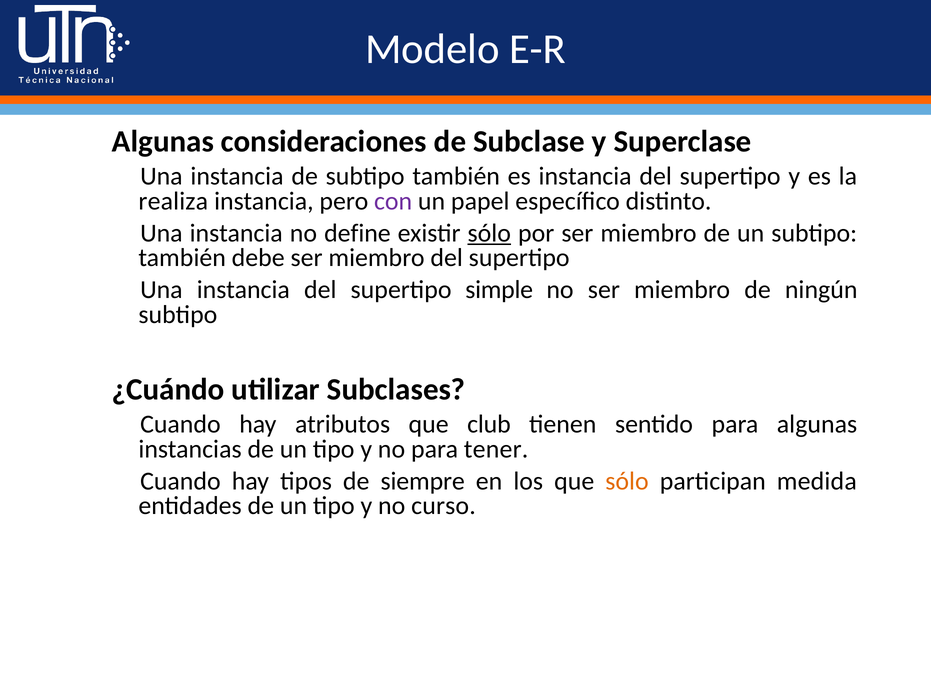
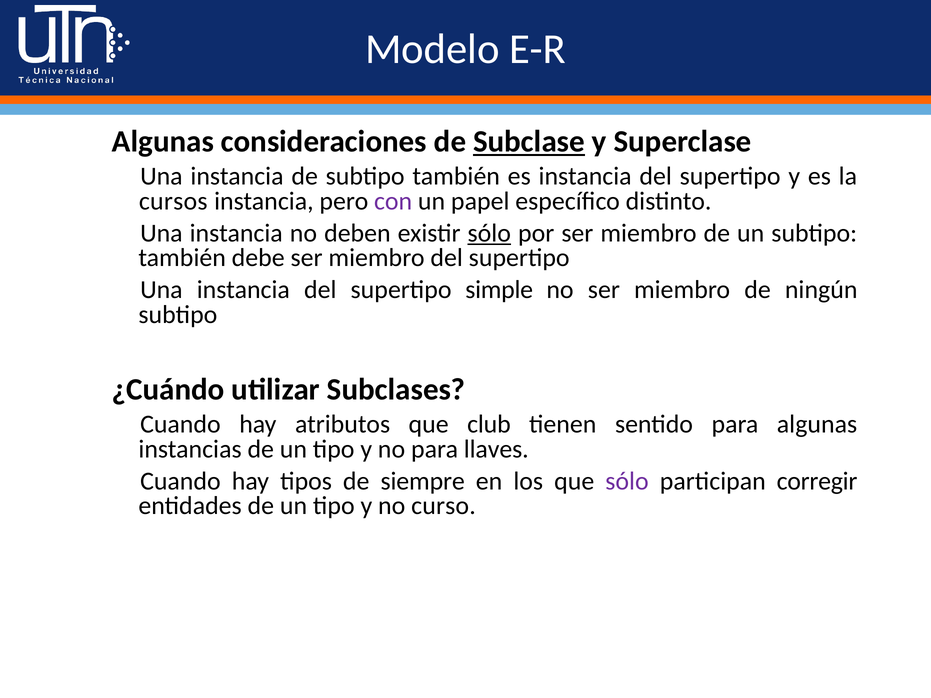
Subclase underline: none -> present (529, 142)
realiza: realiza -> cursos (173, 201)
define: define -> deben (357, 233)
tener: tener -> llaves (496, 449)
sólo colour: orange -> purple (627, 481)
medida: medida -> corregir (817, 481)
